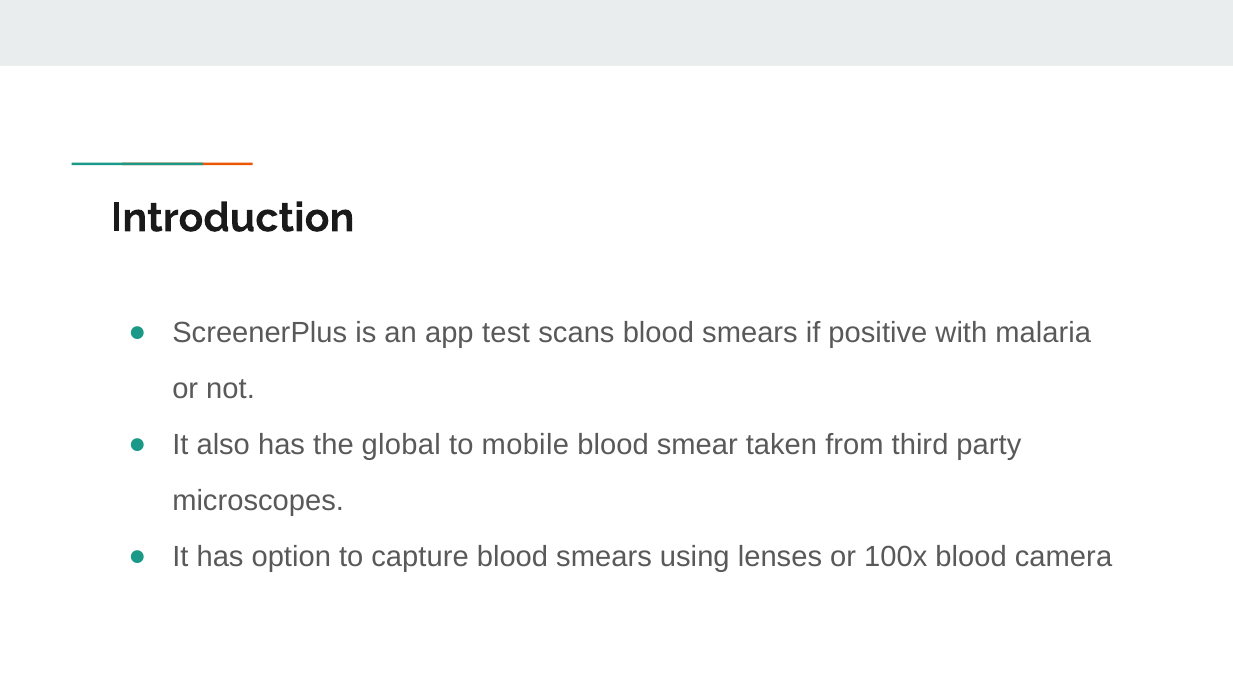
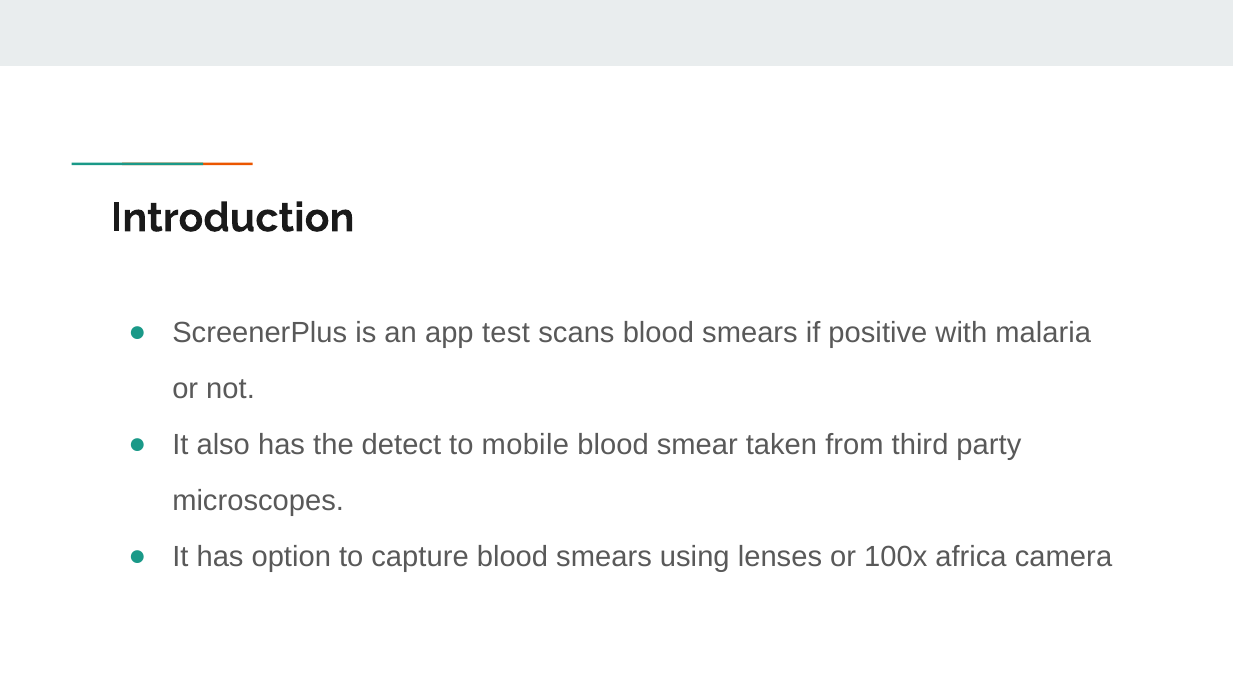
global: global -> detect (401, 445)
100x blood: blood -> africa (971, 557)
